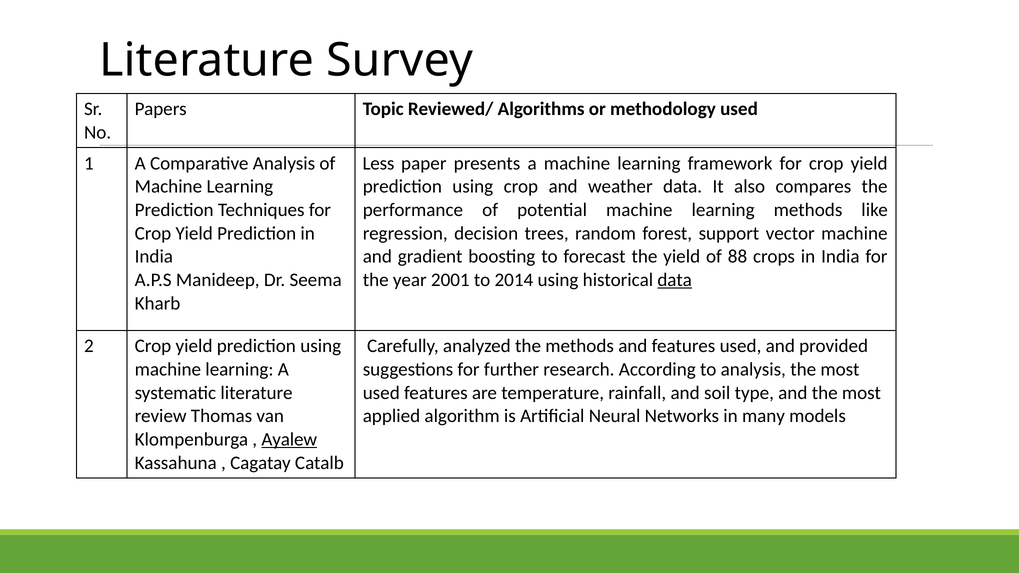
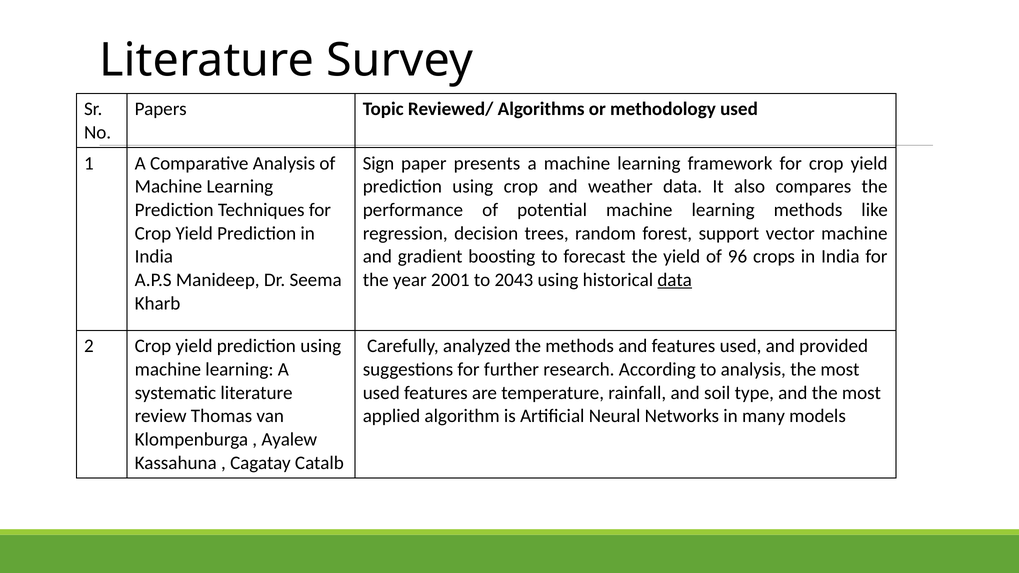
Less: Less -> Sign (378, 163)
88: 88 -> 96 (738, 257)
2014: 2014 -> 2043 (514, 280)
Ayalew underline: present -> none (289, 440)
